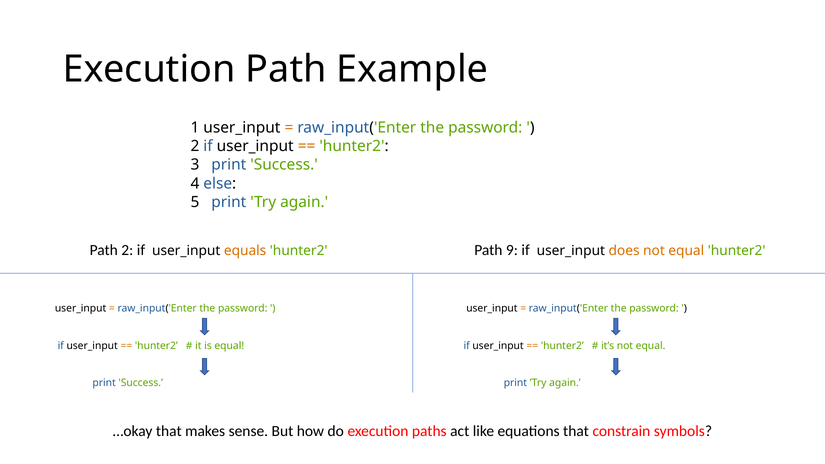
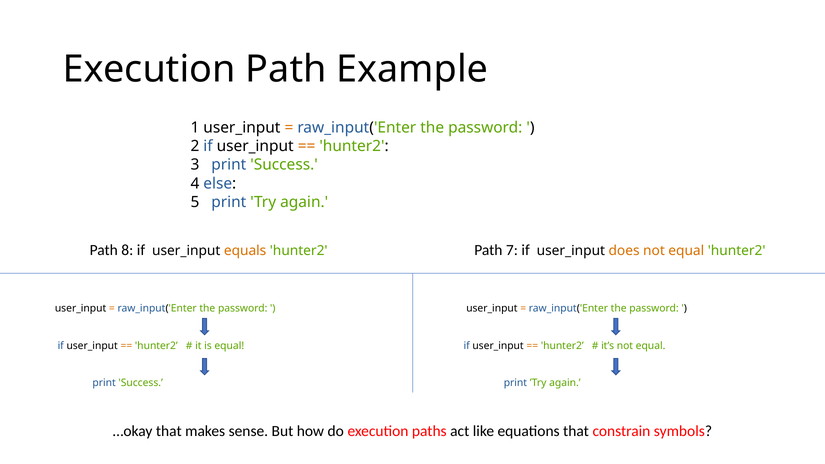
Path 2: 2 -> 8 (127, 250)
9: 9 -> 7 (512, 250)
